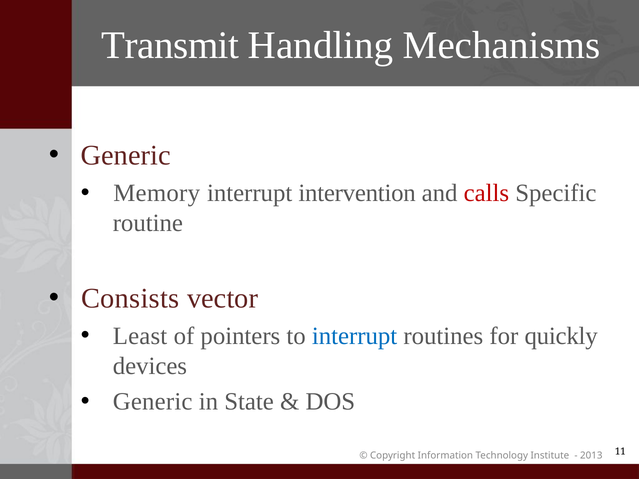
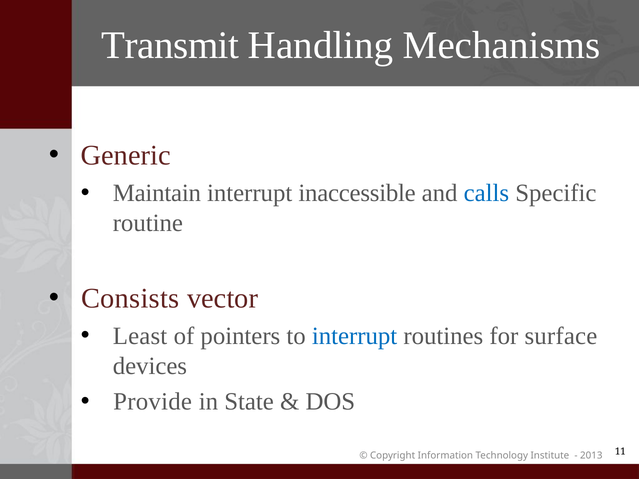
Memory: Memory -> Maintain (157, 193)
intervention: intervention -> inaccessible (357, 193)
calls colour: red -> blue (486, 193)
quickly: quickly -> surface (561, 336)
Generic: Generic -> Provide (153, 402)
